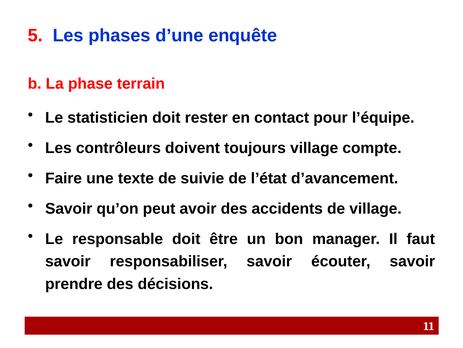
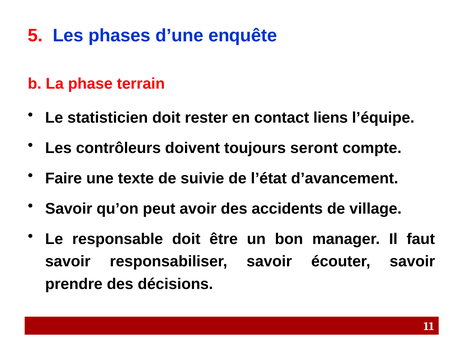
pour: pour -> liens (331, 117)
toujours village: village -> seront (314, 148)
